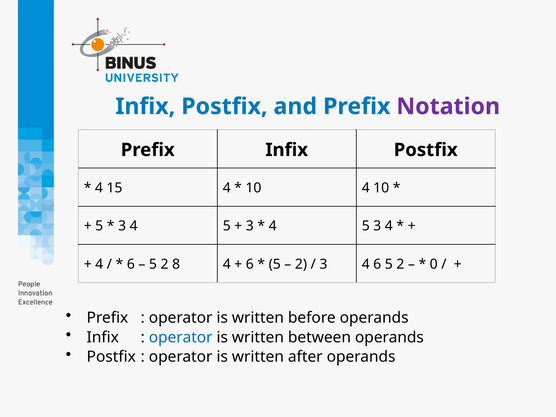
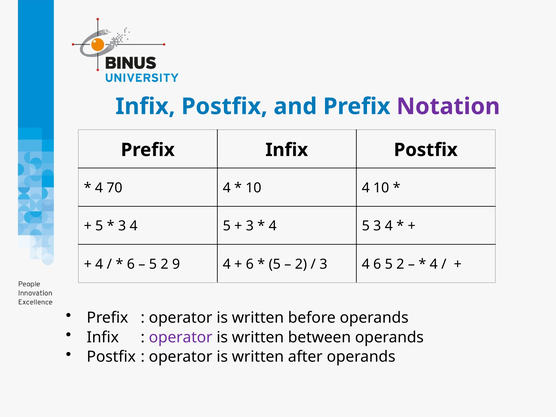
15: 15 -> 70 (114, 188)
8: 8 -> 9 (176, 264)
0: 0 -> 4 (434, 264)
operator colour: blue -> purple (181, 337)
